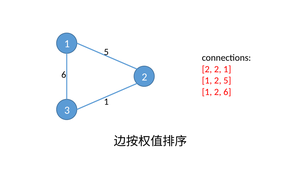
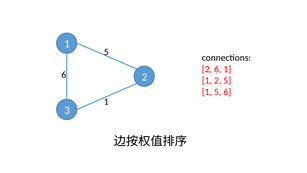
2 2: 2 -> 6 (218, 69)
2: 2 -> 5 (218, 92)
